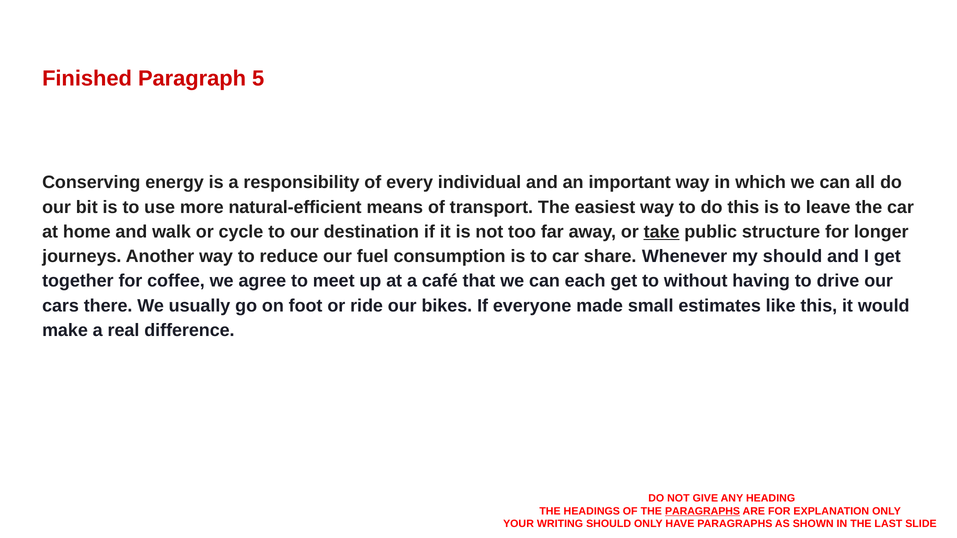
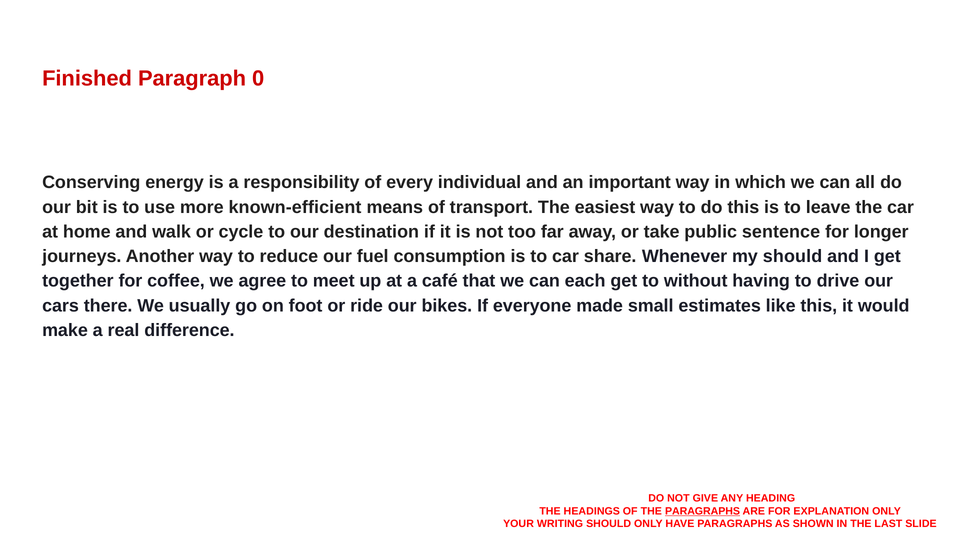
5: 5 -> 0 (258, 79)
natural-efficient: natural-efficient -> known-efficient (295, 207)
take underline: present -> none (662, 232)
structure: structure -> sentence (781, 232)
